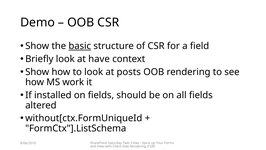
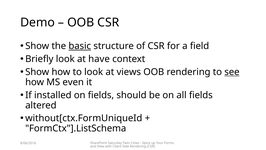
posts: posts -> views (129, 72)
see underline: none -> present (232, 72)
work: work -> even (73, 82)
